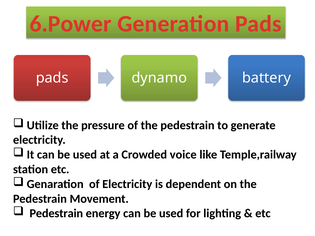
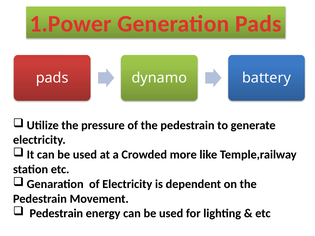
6.Power: 6.Power -> 1.Power (70, 24)
voice: voice -> more (183, 155)
